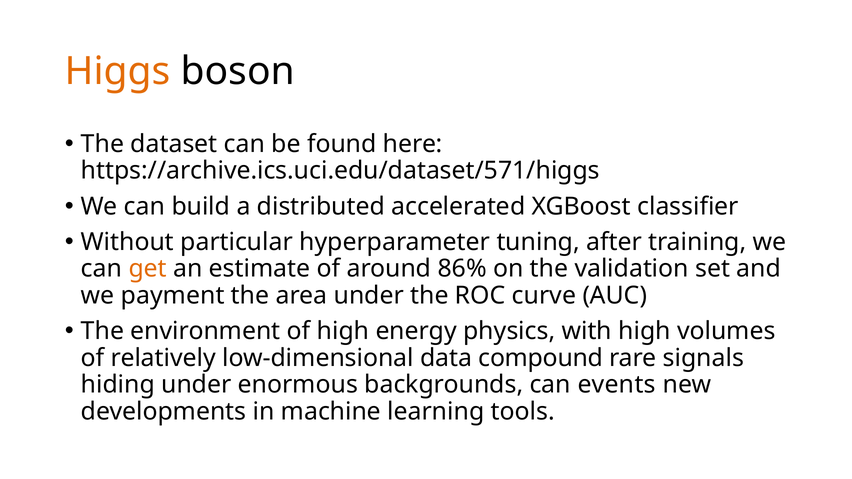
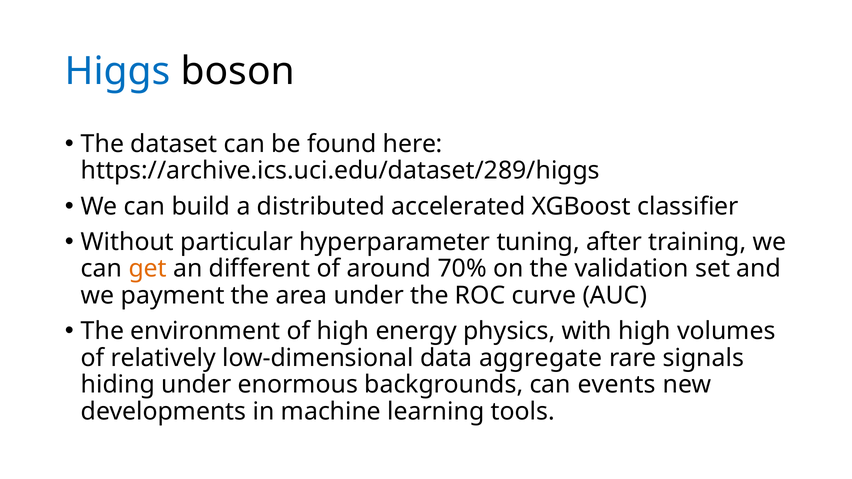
Higgs colour: orange -> blue (118, 72)
https://archive.ics.uci.edu/dataset/571/higgs: https://archive.ics.uci.edu/dataset/571/higgs -> https://archive.ics.uci.edu/dataset/289/higgs (340, 171)
estimate: estimate -> different (259, 269)
86%: 86% -> 70% (462, 269)
compound: compound -> aggregate (541, 358)
